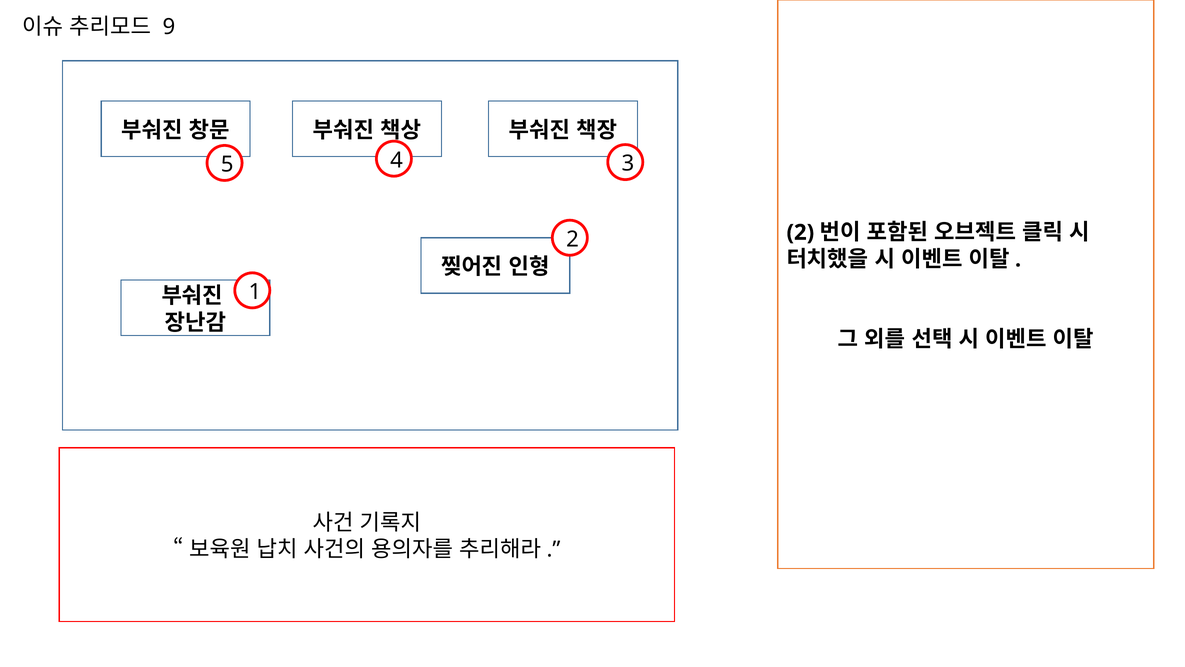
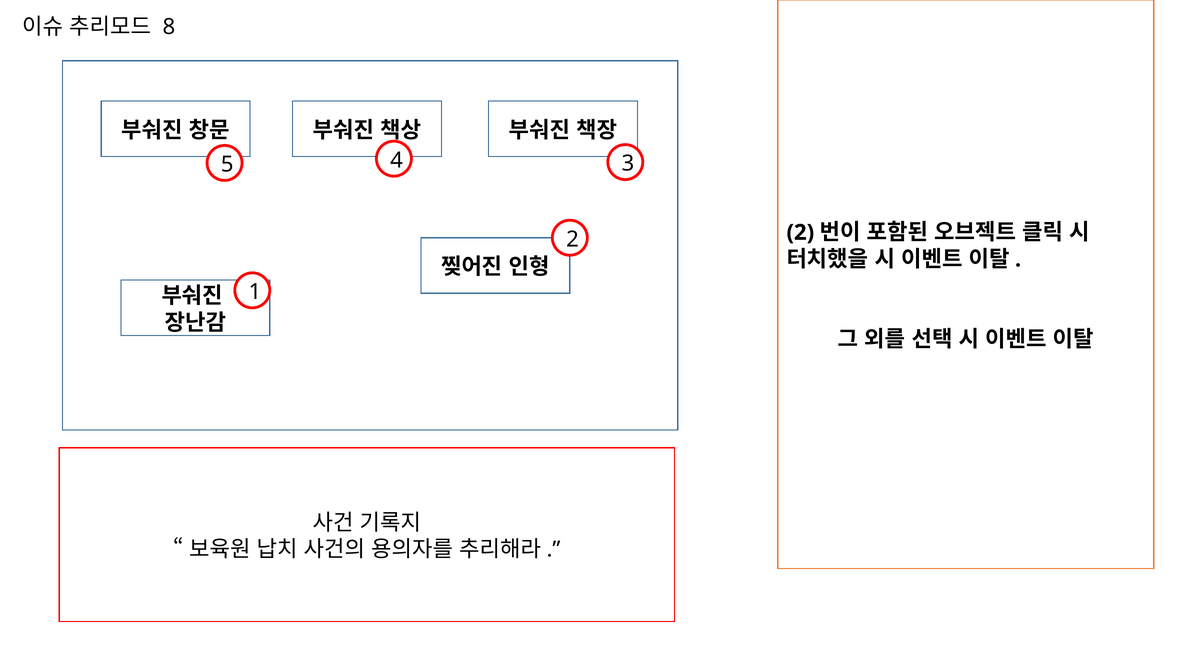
9: 9 -> 8 (169, 27)
